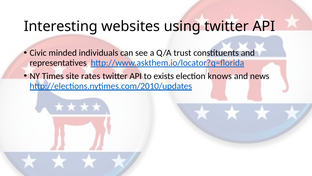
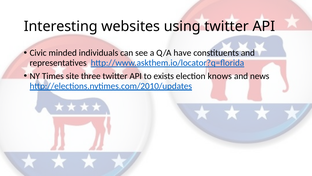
trust: trust -> have (182, 53)
rates: rates -> three (91, 76)
